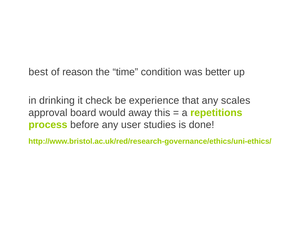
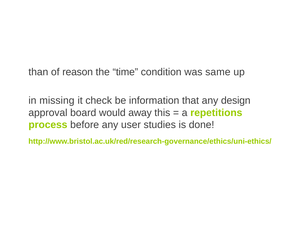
best: best -> than (38, 72)
better: better -> same (218, 72)
drinking: drinking -> missing (57, 100)
experience: experience -> information (154, 100)
scales: scales -> design (236, 100)
